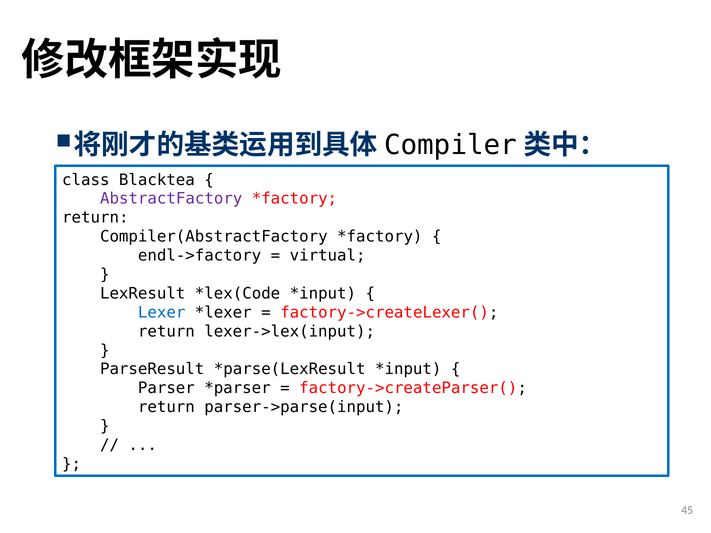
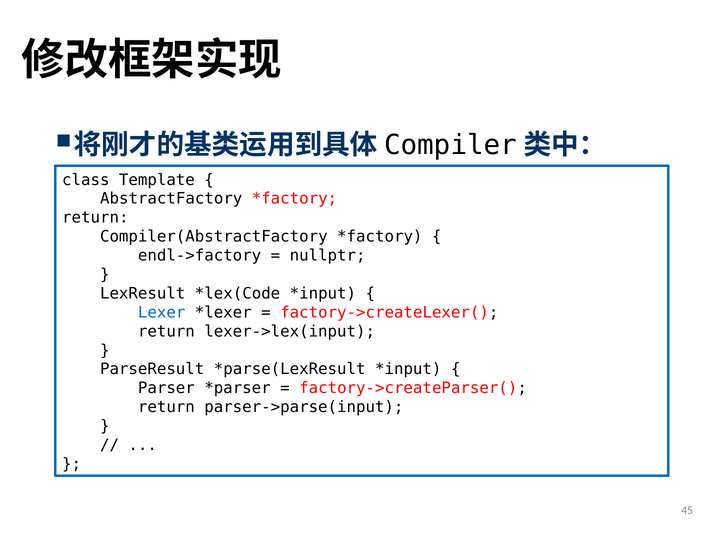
Blacktea: Blacktea -> Template (157, 180)
AbstractFactory colour: purple -> black (171, 199)
virtual: virtual -> nullptr (328, 256)
